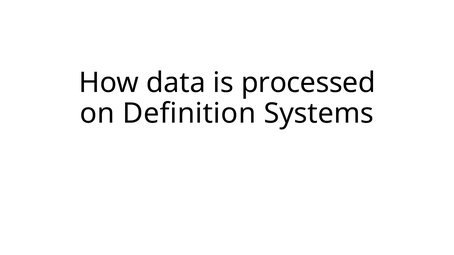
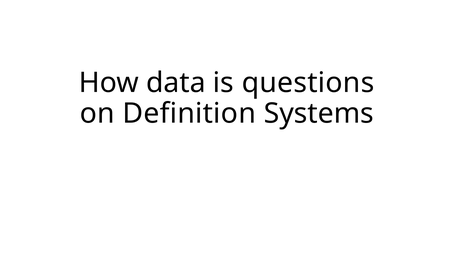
processed: processed -> questions (308, 83)
